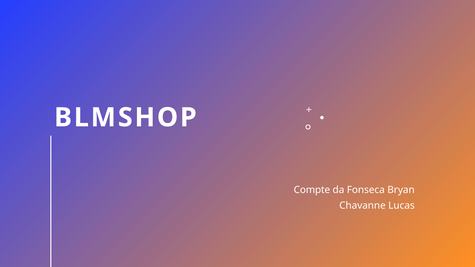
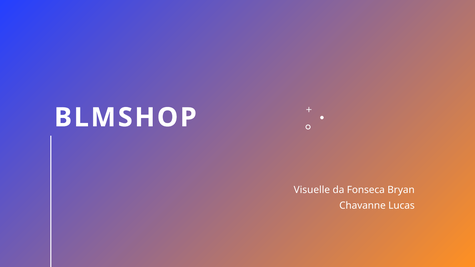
Compte: Compte -> Visuelle (312, 190)
